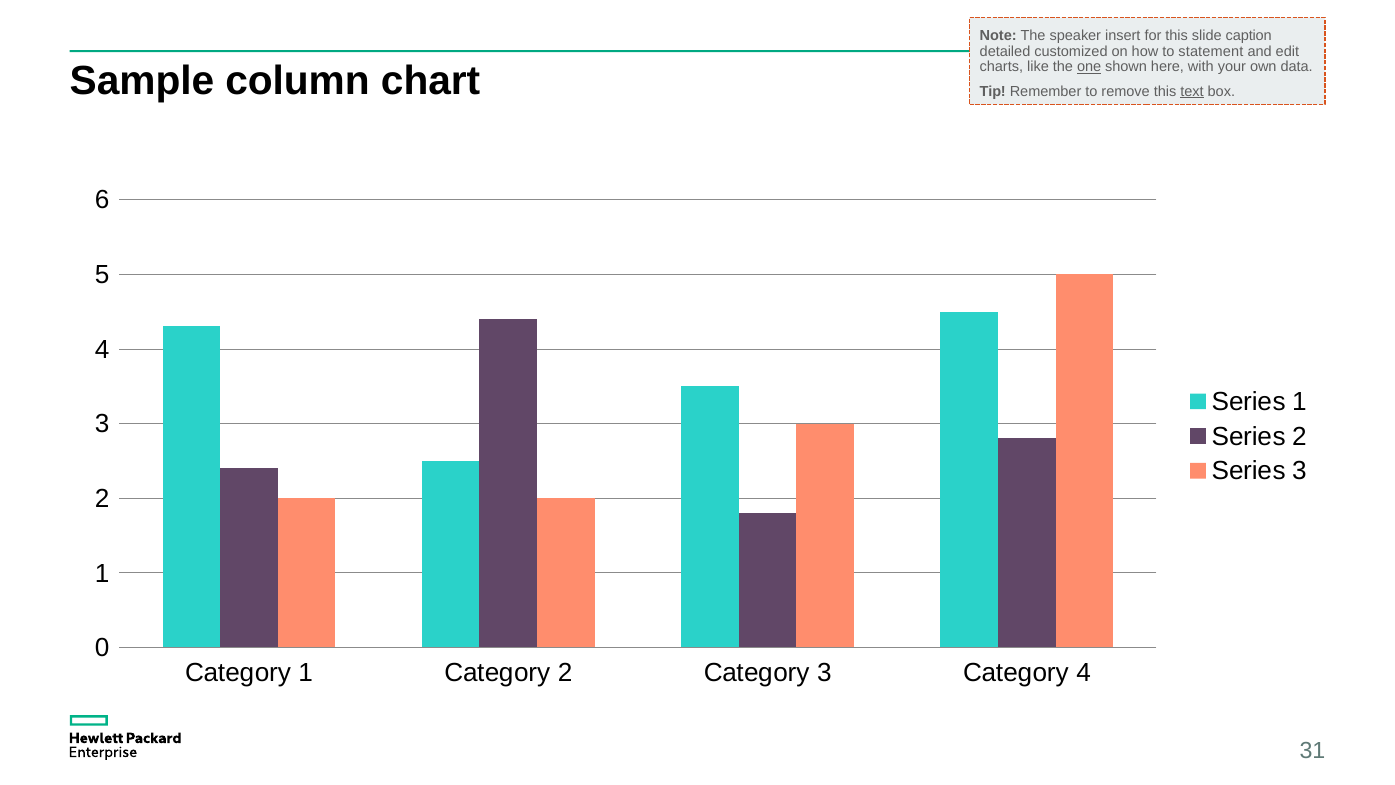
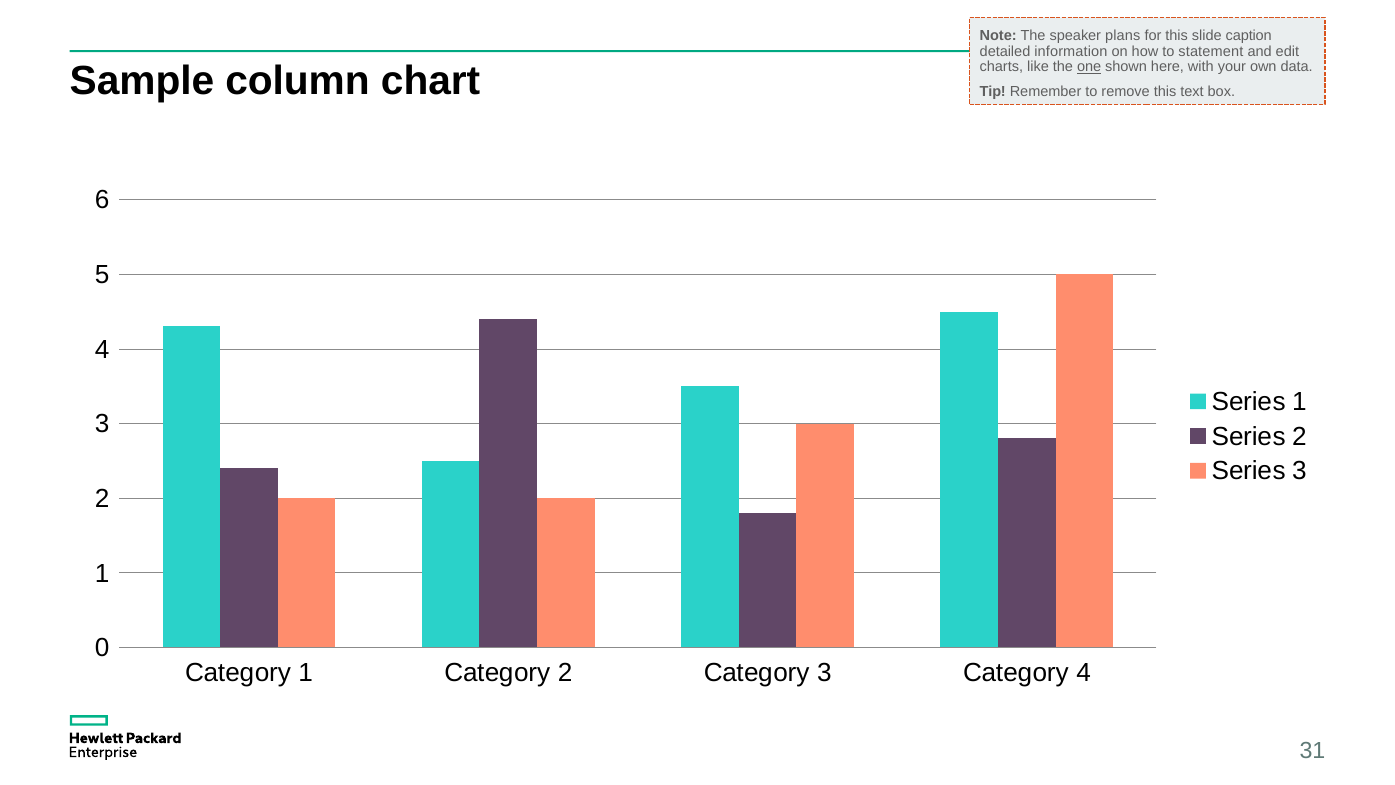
insert: insert -> plans (1123, 36)
customized: customized -> information (1071, 51)
text underline: present -> none (1192, 92)
